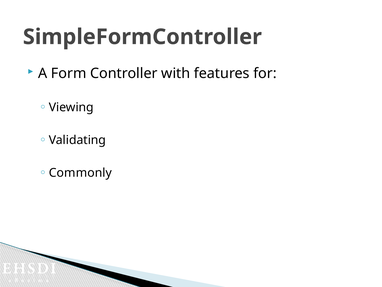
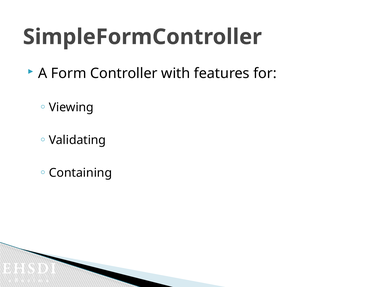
Commonly: Commonly -> Containing (80, 173)
